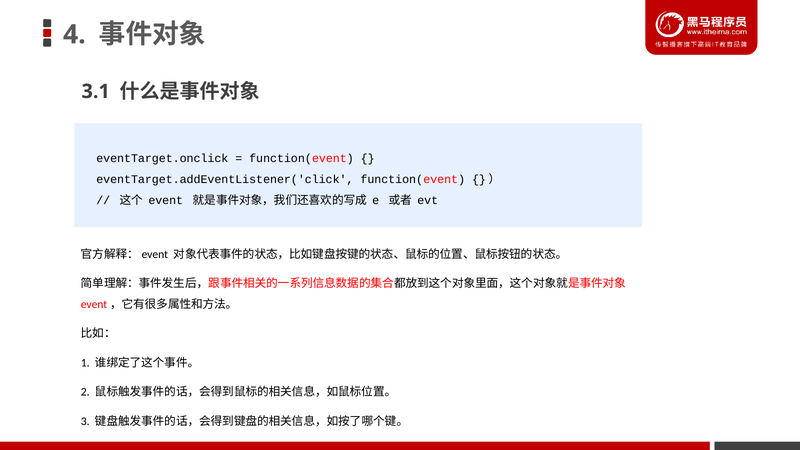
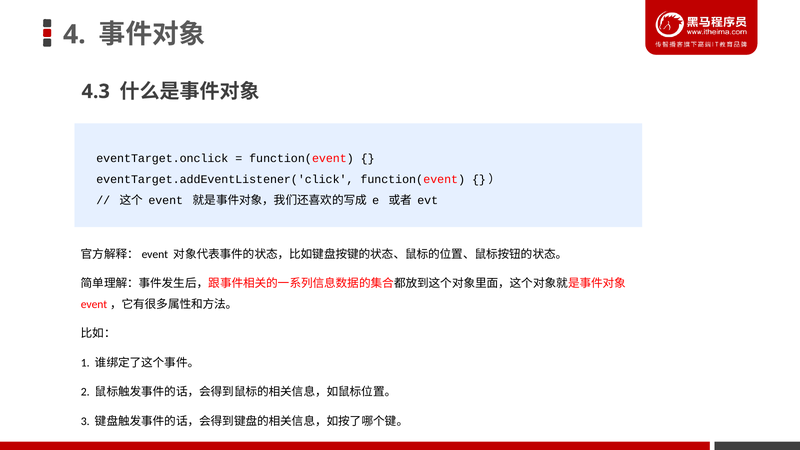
3.1: 3.1 -> 4.3 (96, 91)
